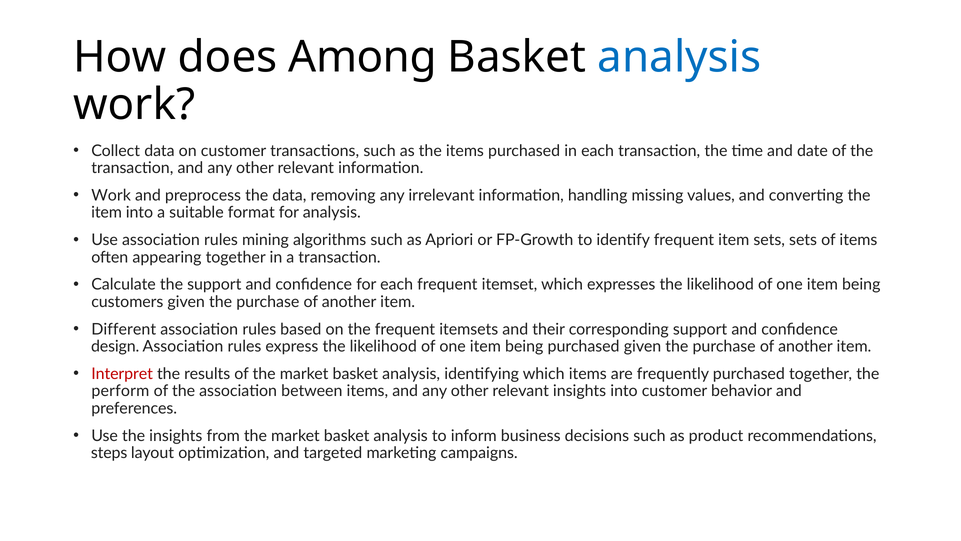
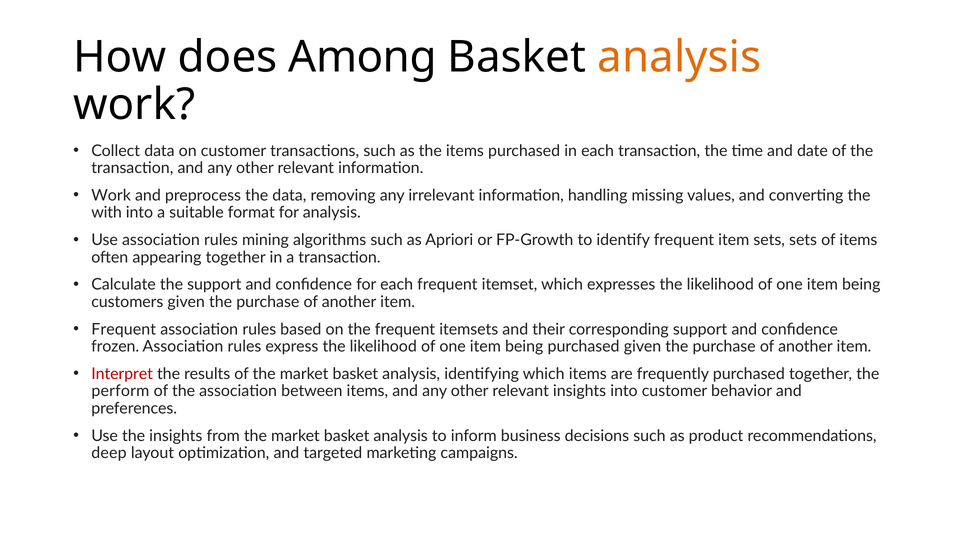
analysis colour: blue -> orange (679, 57)
item: item -> with (107, 213)
Different: Different -> Frequent (124, 329)
design: design -> frozen (115, 346)
steps: steps -> deep (109, 453)
